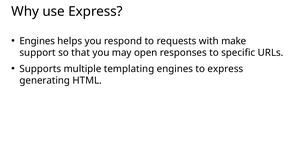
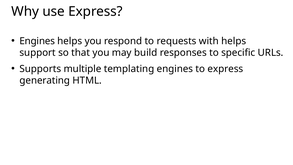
with make: make -> helps (234, 41)
open: open -> build (146, 53)
